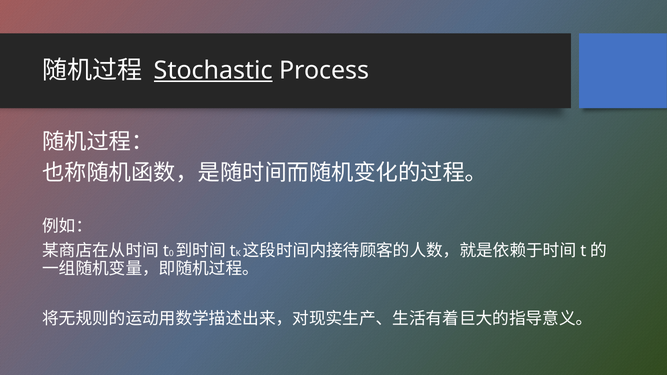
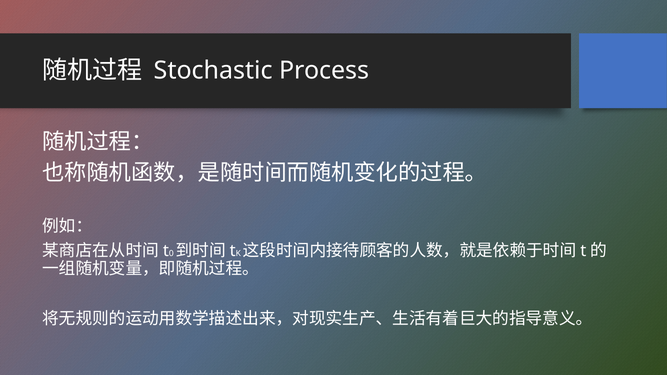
Stochastic underline: present -> none (213, 71)
